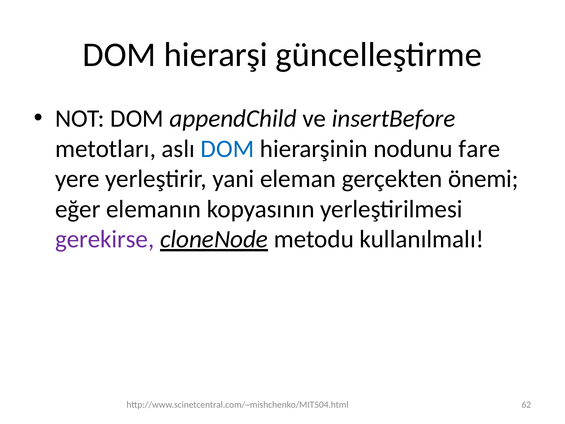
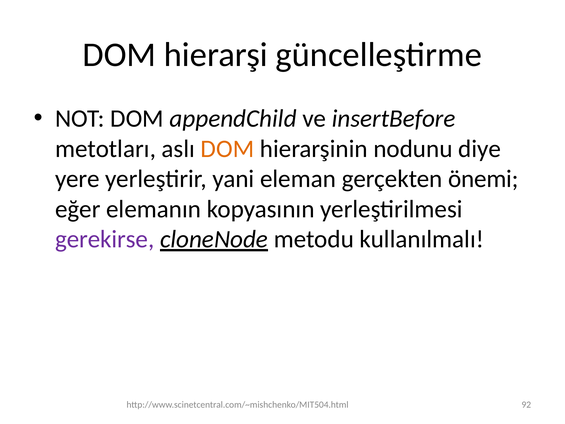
DOM colour: blue -> orange (227, 149)
fare: fare -> diye (480, 149)
62: 62 -> 92 (526, 405)
